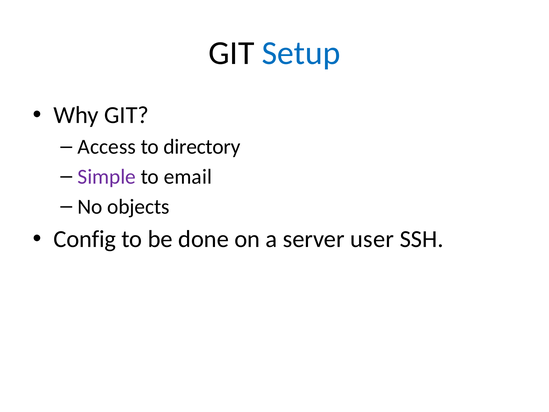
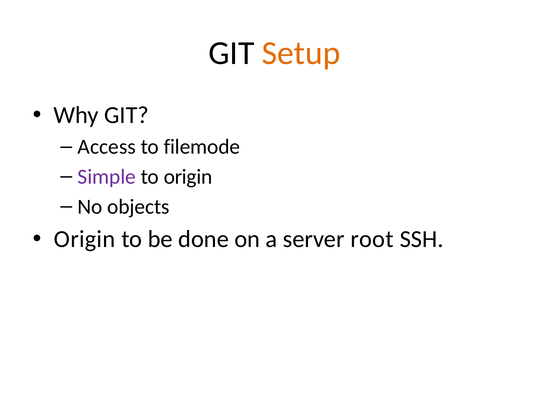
Setup colour: blue -> orange (301, 53)
directory: directory -> filemode (202, 147)
to email: email -> origin (188, 177)
Config: Config -> Origin (85, 239)
user: user -> root (372, 239)
